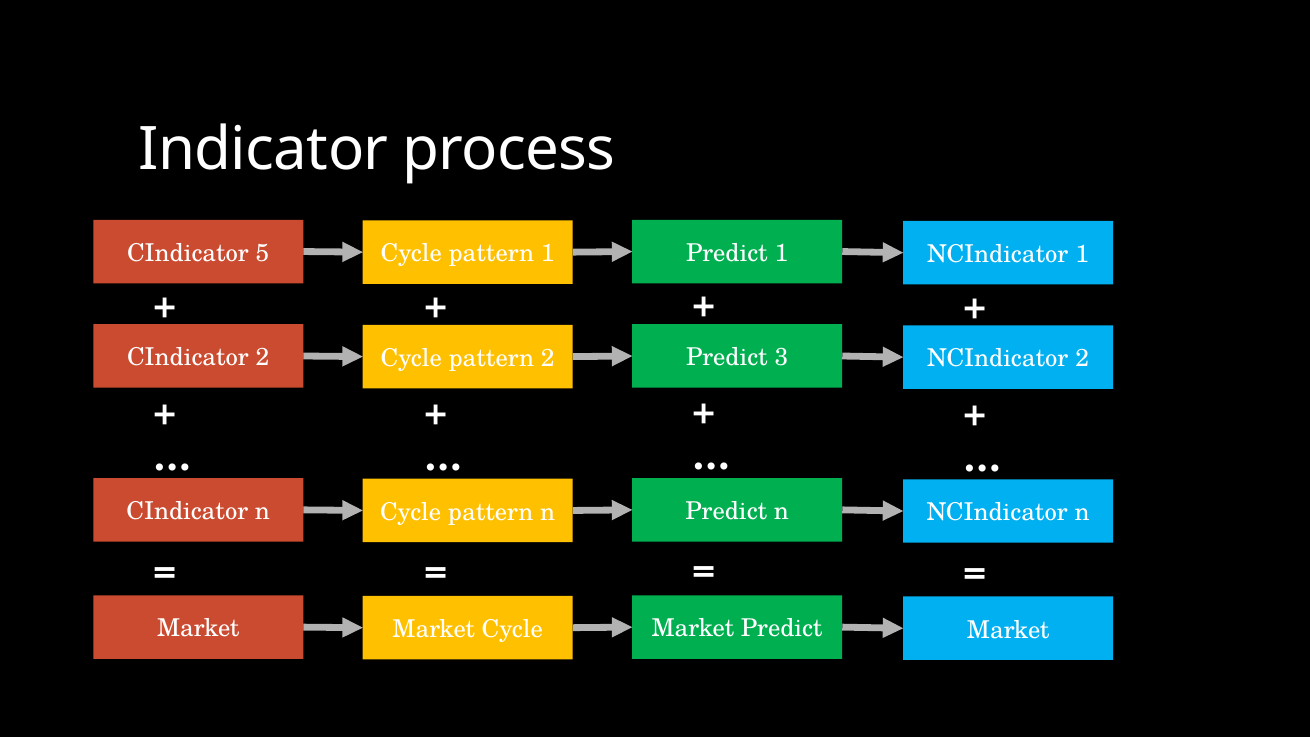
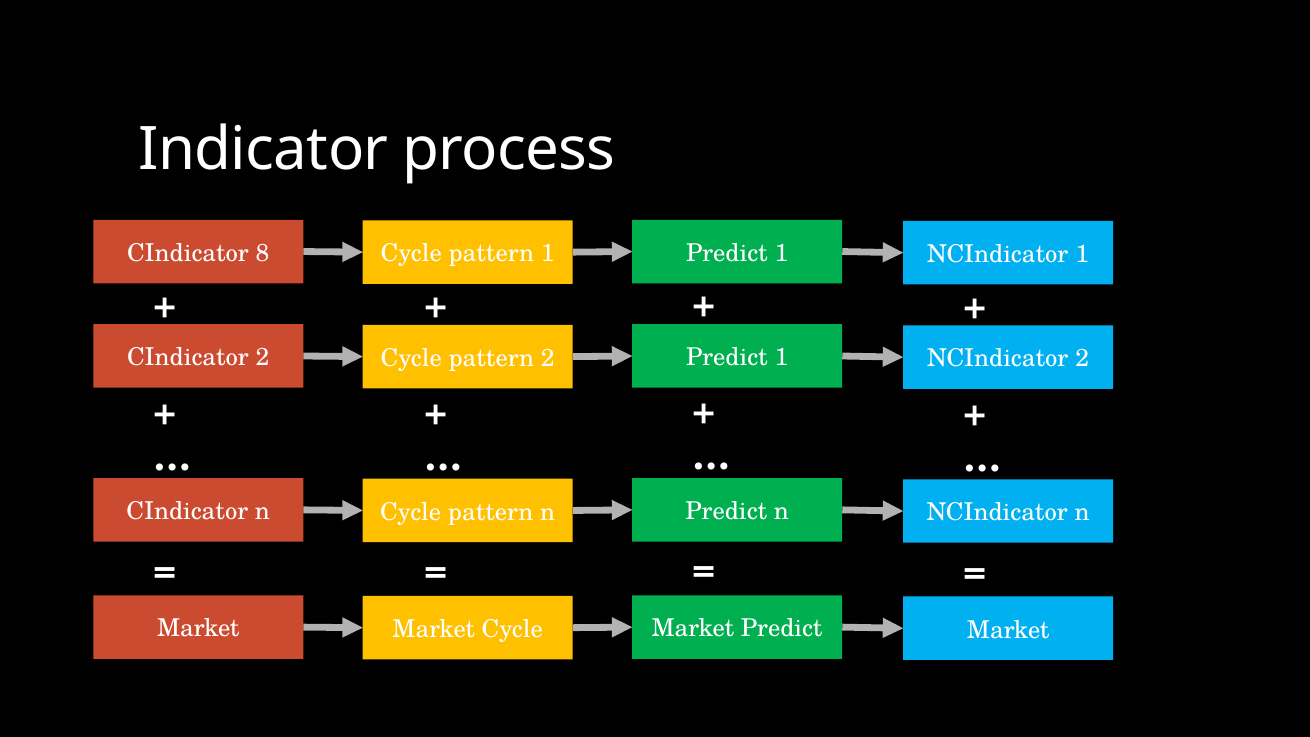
5: 5 -> 8 (262, 253)
2 Predict 3: 3 -> 1 (781, 358)
